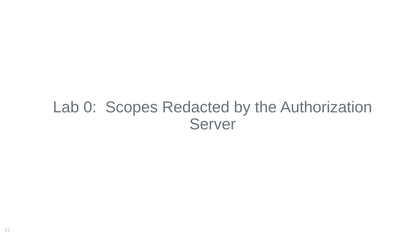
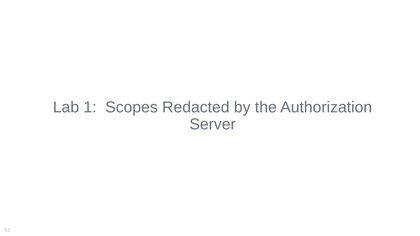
0: 0 -> 1 (90, 107)
